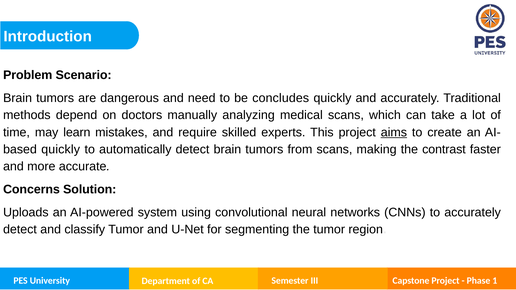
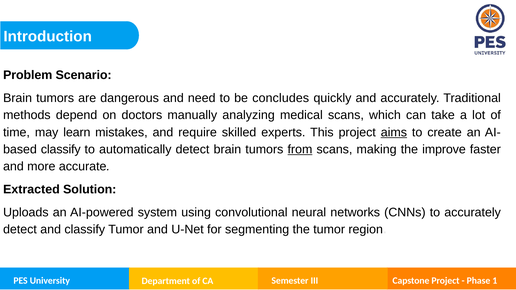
quickly: quickly -> classify (61, 150)
from underline: none -> present (300, 150)
contrast: contrast -> improve (444, 150)
Concerns: Concerns -> Extracted (31, 190)
